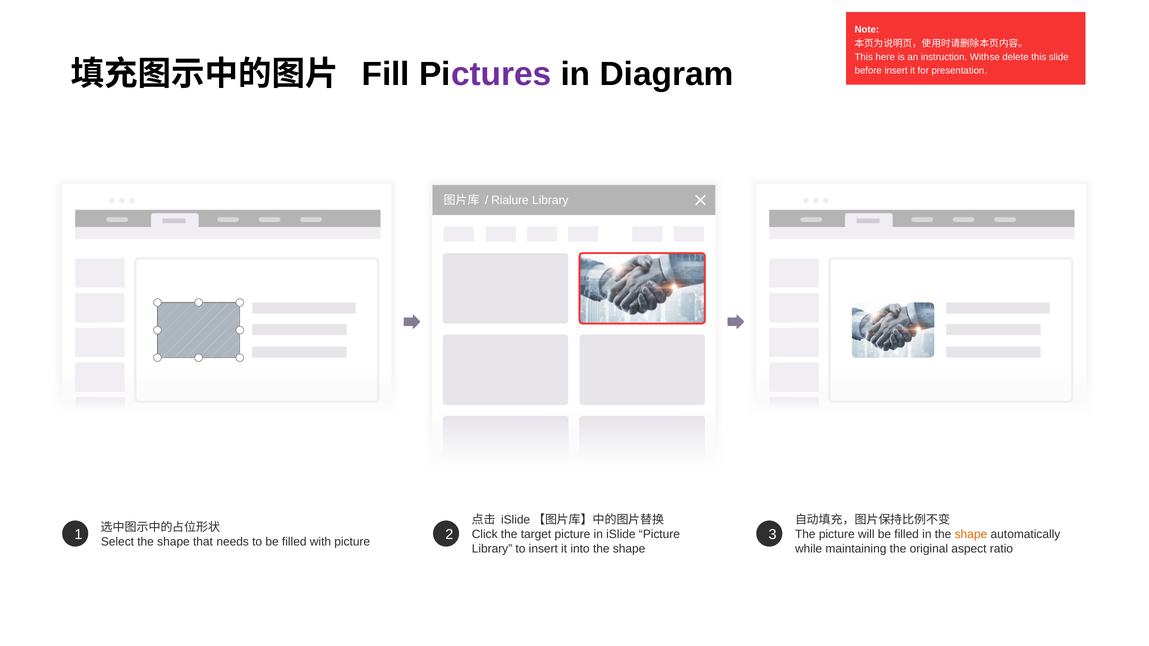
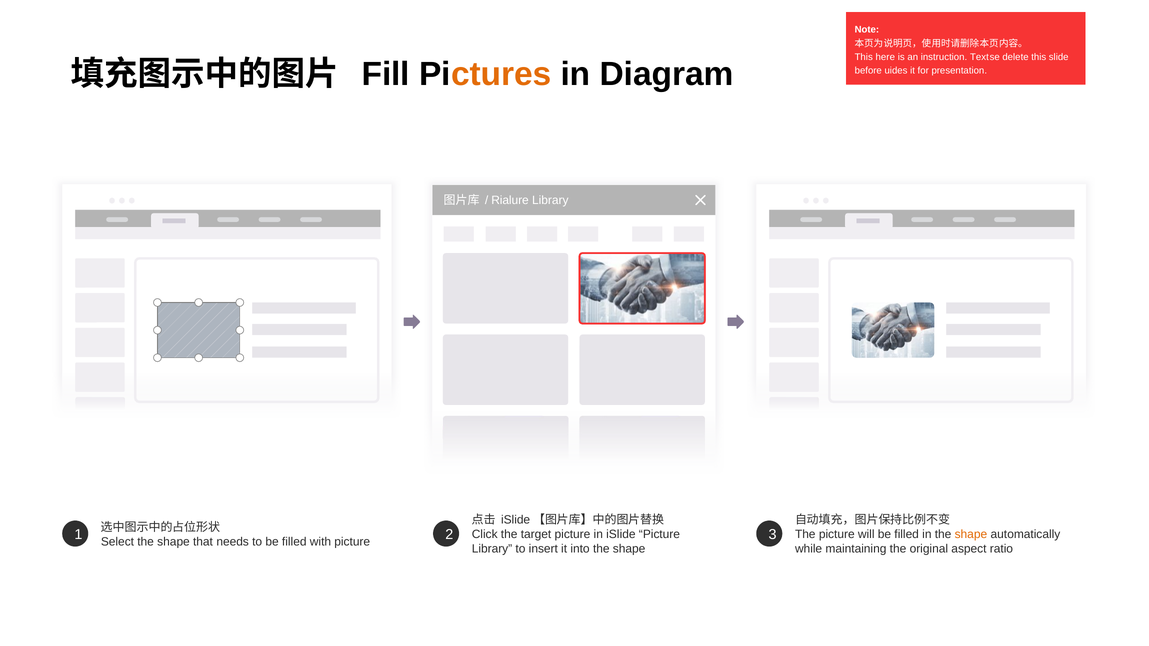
instruction With: With -> Text (979, 57)
ctures colour: purple -> orange (501, 74)
before insert: insert -> uides (896, 71)
